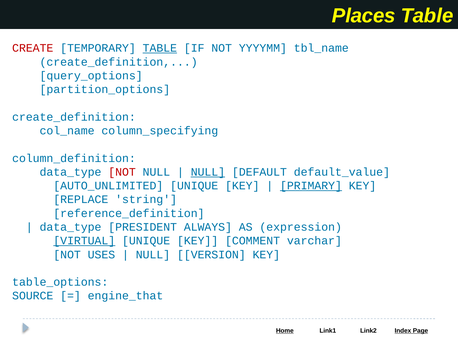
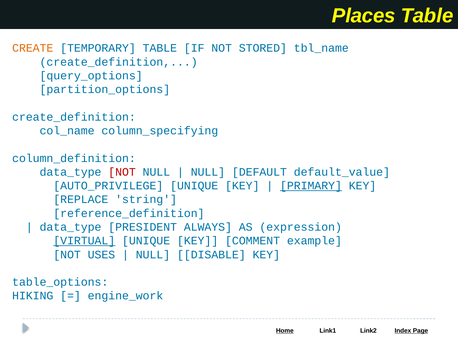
CREATE colour: red -> orange (33, 48)
TABLE underline: present -> none (160, 48)
YYYYMM: YYYYMM -> STORED (263, 48)
NULL underline: present -> none (208, 172)
AUTO_UNLIMITED: AUTO_UNLIMITED -> AUTO_PRIVILEGE (108, 185)
varchar: varchar -> example (314, 240)
VERSION: VERSION -> DISABLE (211, 254)
SOURCE: SOURCE -> HIKING (33, 295)
engine_that: engine_that -> engine_work (125, 295)
